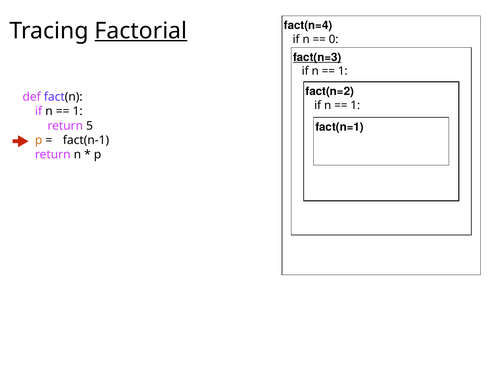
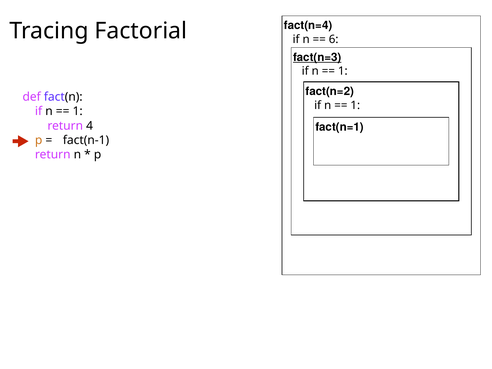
Factorial underline: present -> none (141, 31)
0: 0 -> 6 (334, 39)
5: 5 -> 4 (90, 126)
